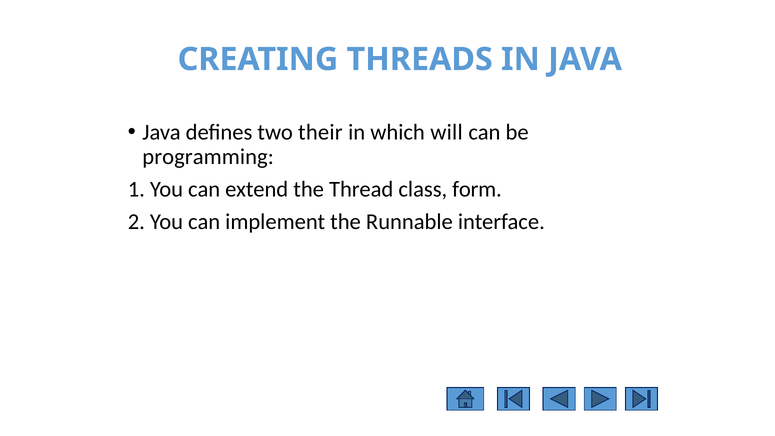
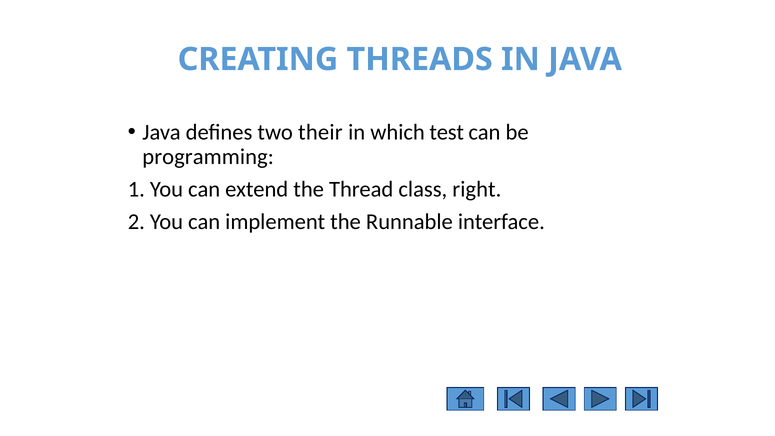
will: will -> test (447, 132)
form: form -> right (477, 189)
